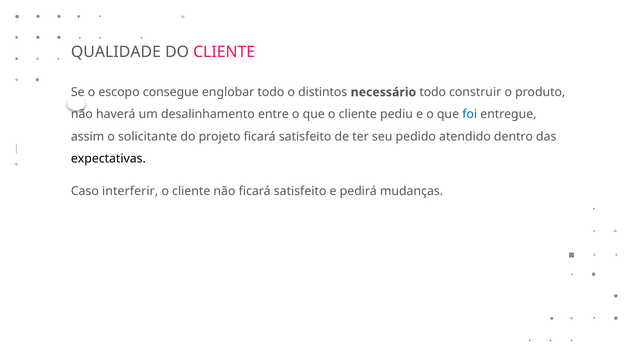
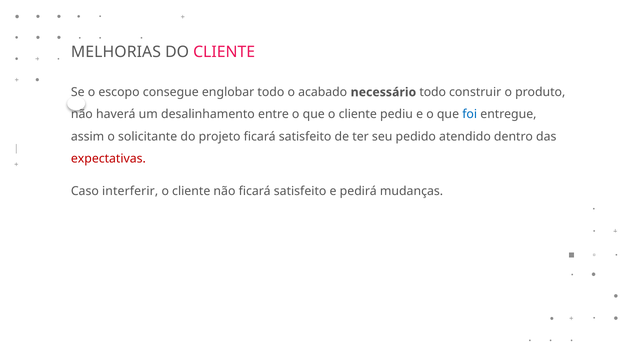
QUALIDADE: QUALIDADE -> MELHORIAS (116, 52)
distintos: distintos -> acabado (323, 92)
expectativas colour: black -> red (108, 159)
